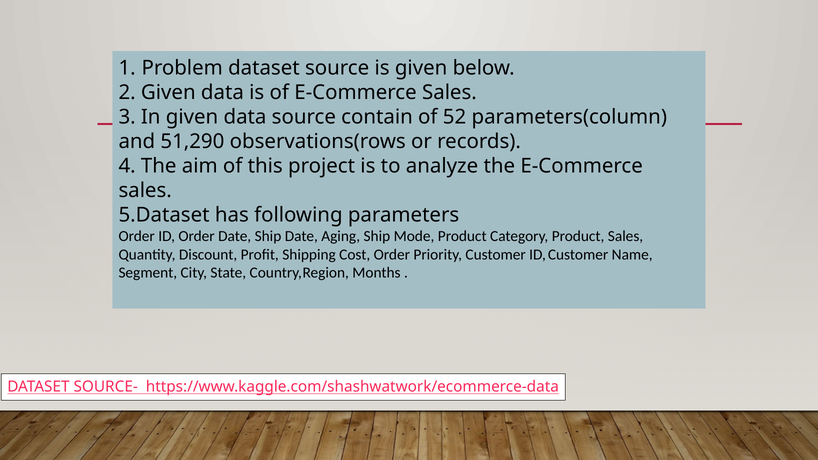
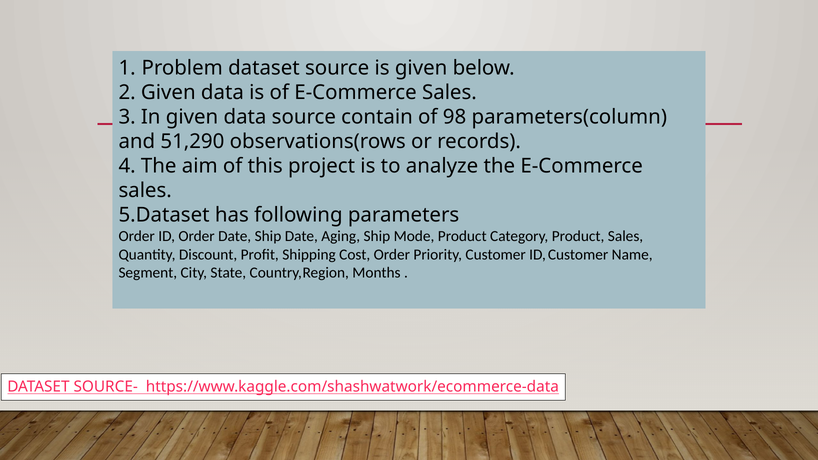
52: 52 -> 98 (455, 117)
